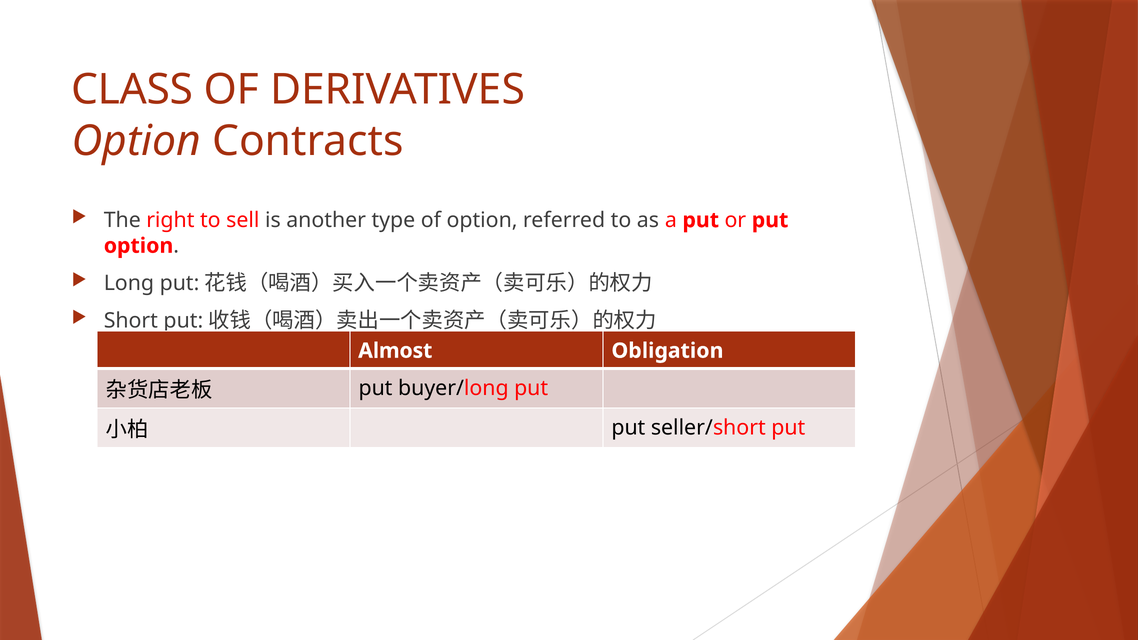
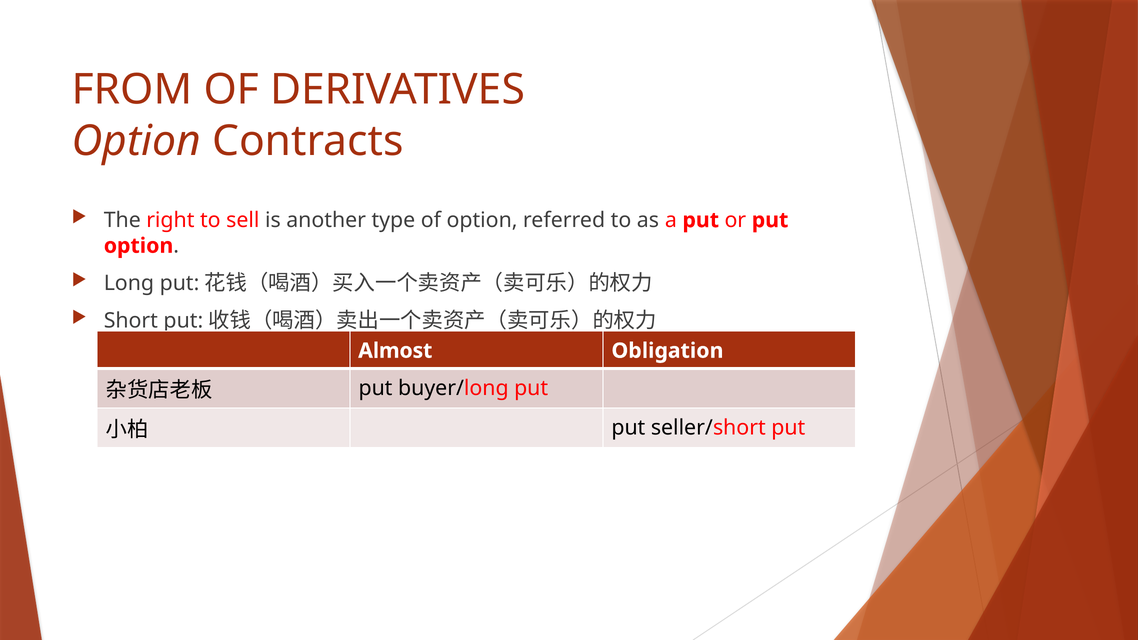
CLASS: CLASS -> FROM (132, 90)
